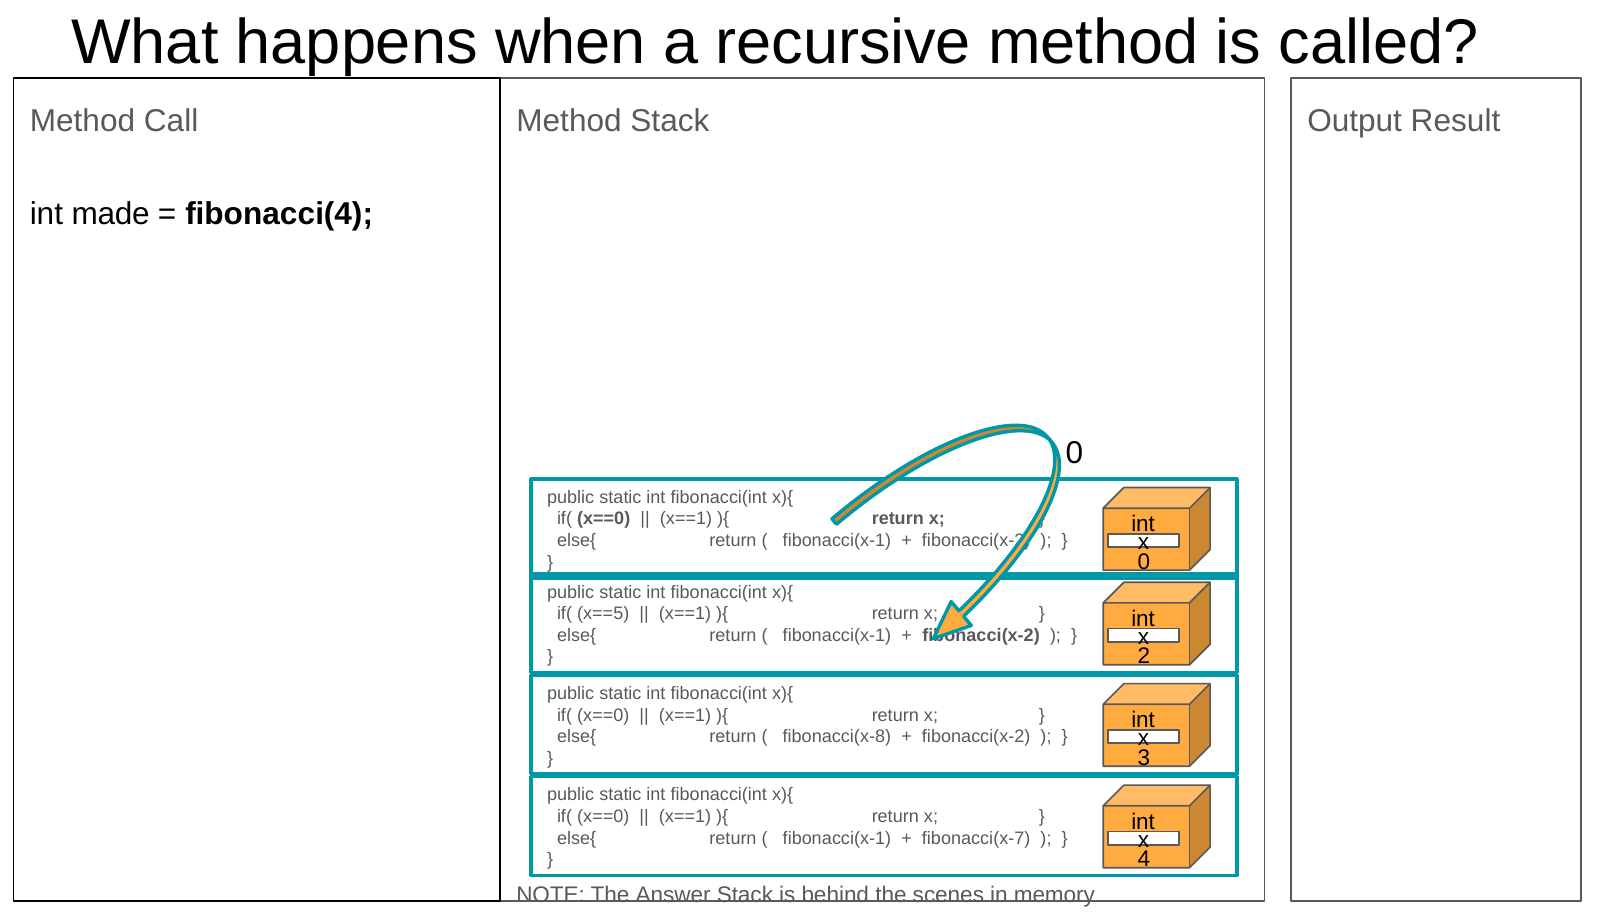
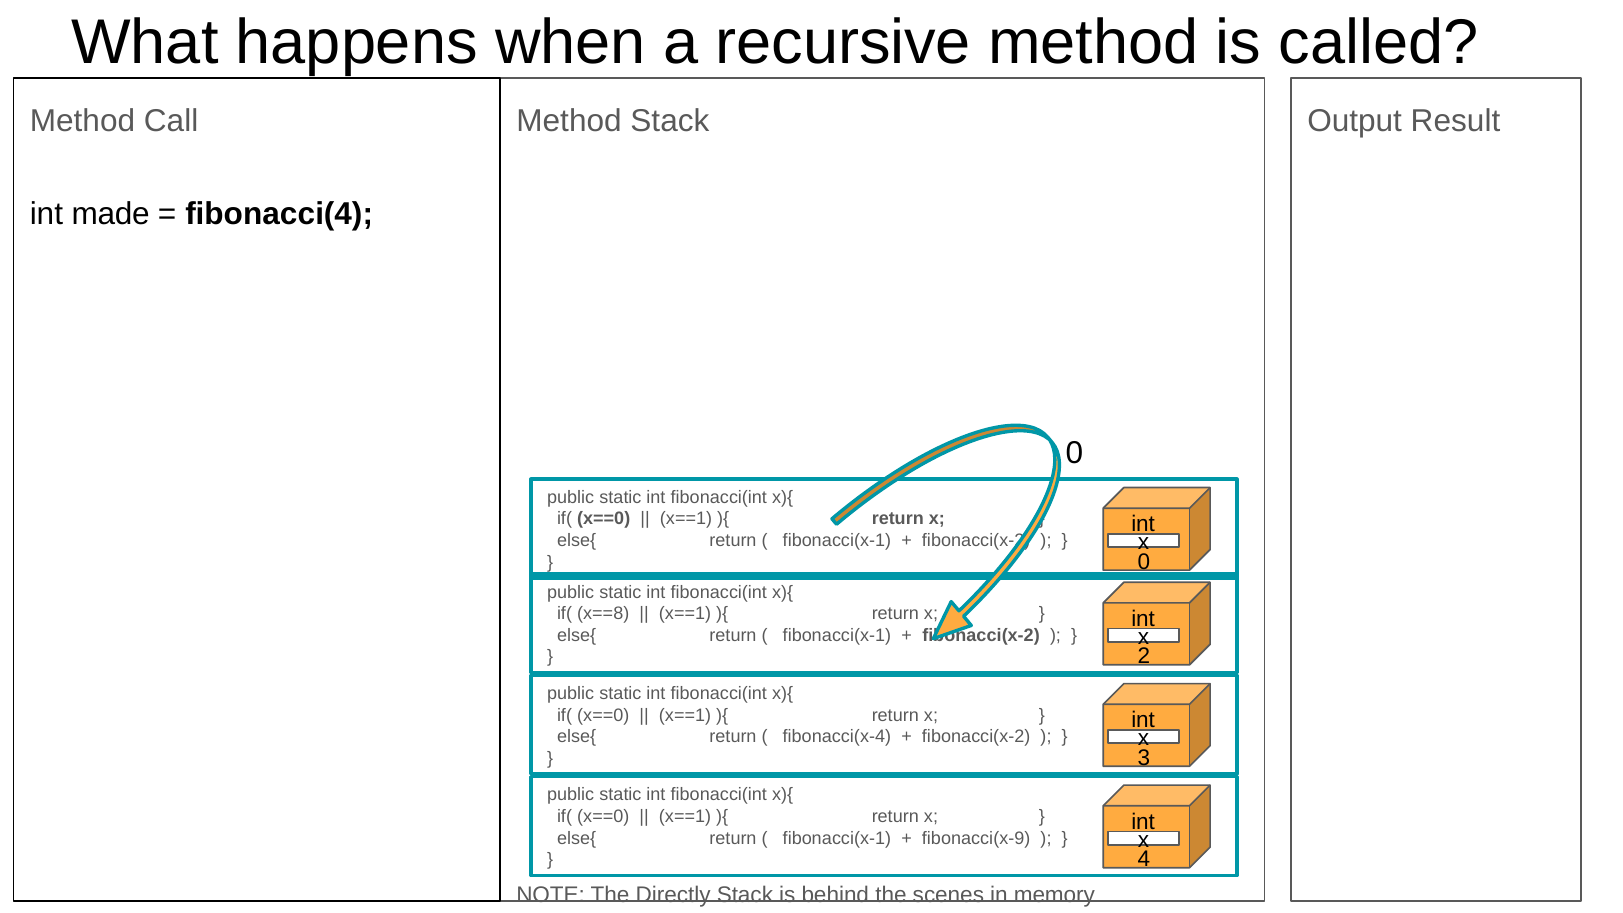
x==5: x==5 -> x==8 (603, 614)
fibonacci(x-8: fibonacci(x-8 -> fibonacci(x-4 (837, 737)
fibonacci(x-7: fibonacci(x-7 -> fibonacci(x-9 (976, 838)
Answer: Answer -> Directly (673, 895)
